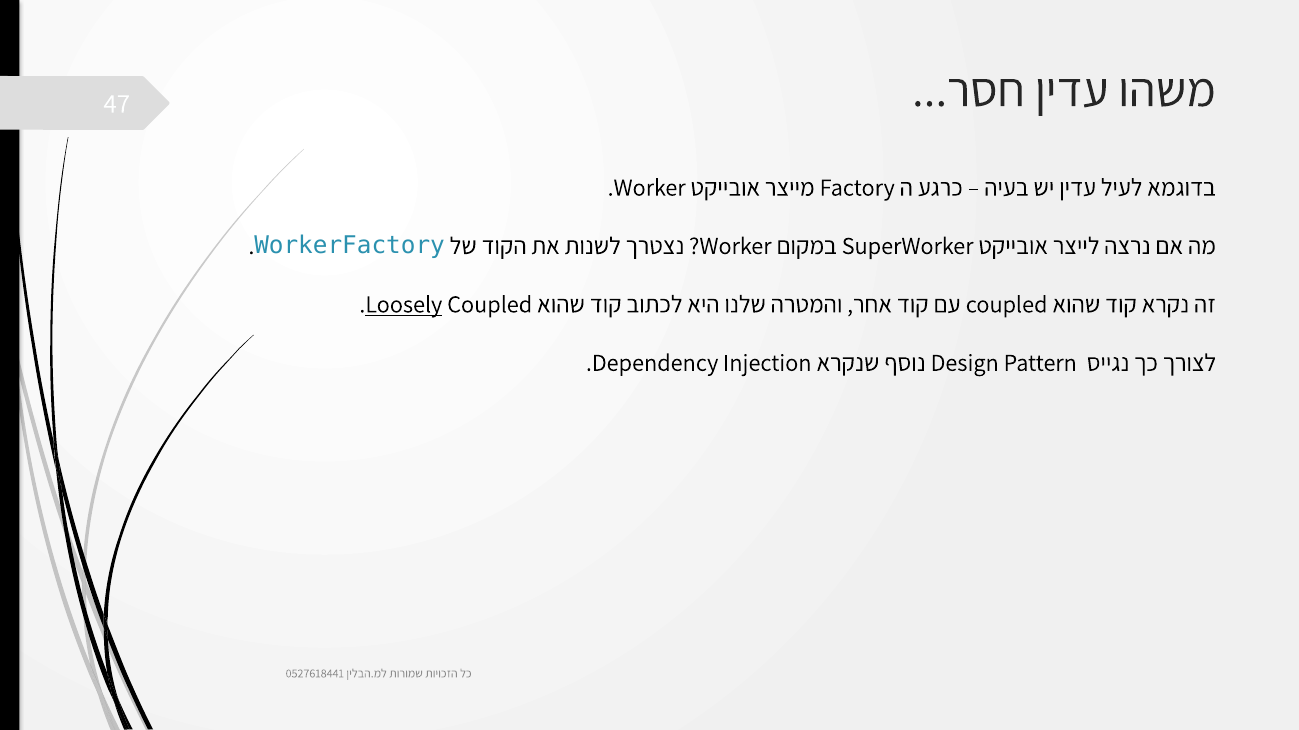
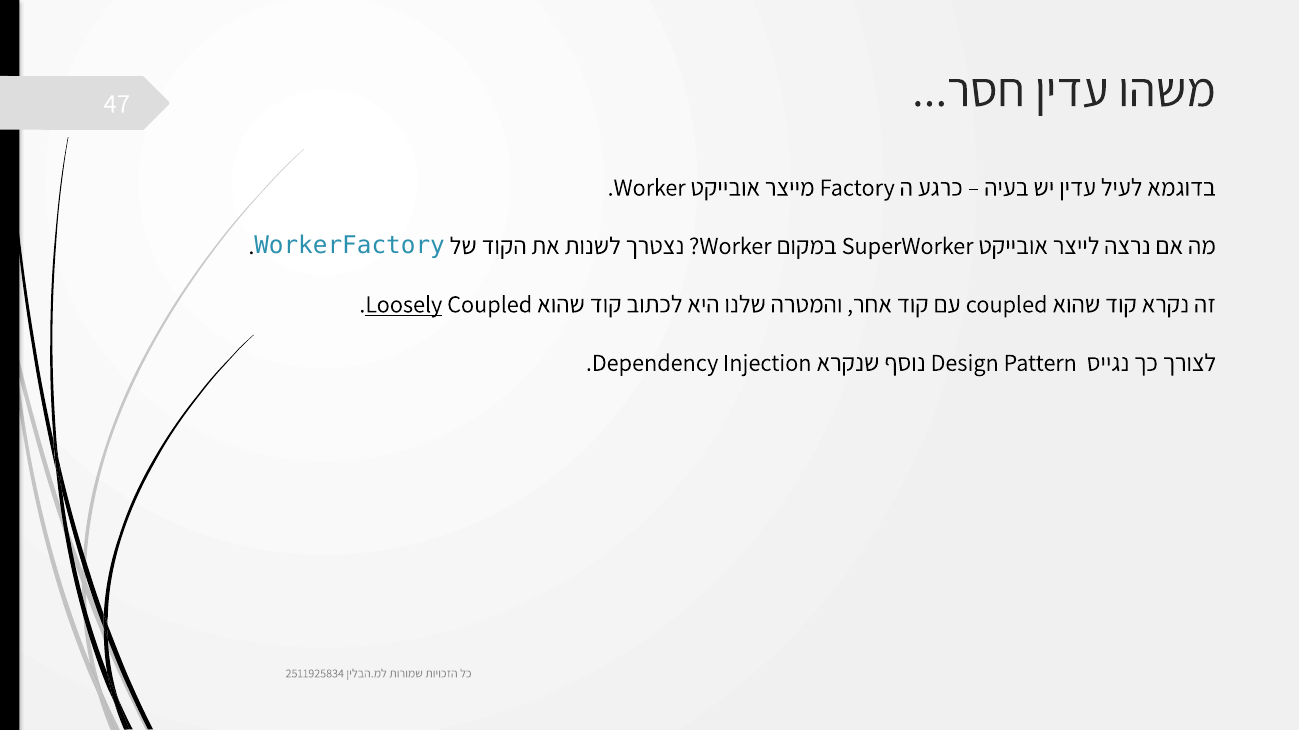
0527618441: 0527618441 -> 2511925834 (315, 674)
